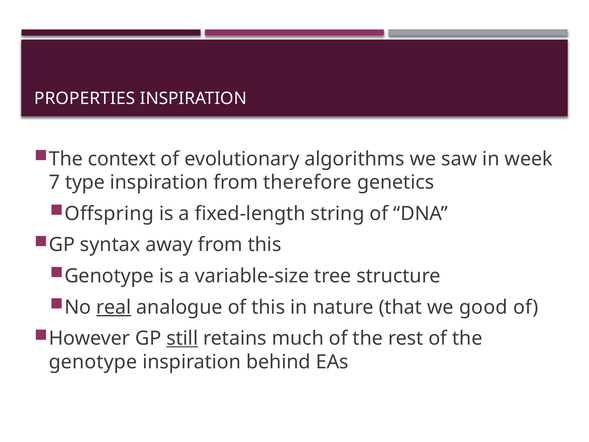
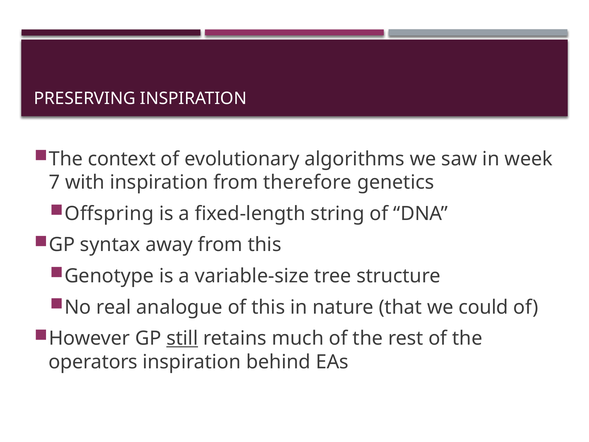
PROPERTIES: PROPERTIES -> PRESERVING (85, 98)
type: type -> with (85, 182)
real underline: present -> none (114, 307)
good: good -> could (483, 307)
genotype: genotype -> operators (93, 362)
